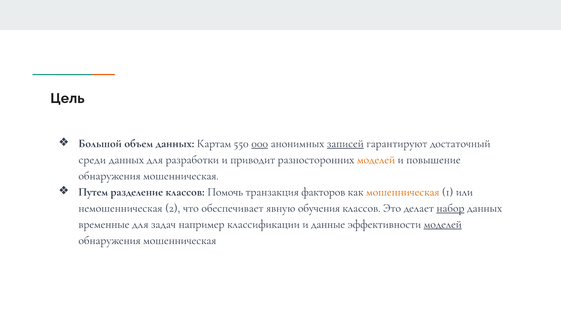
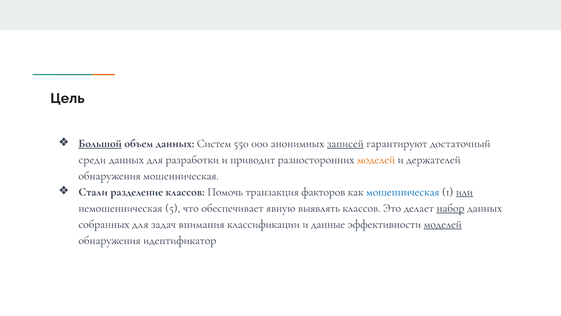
Большой underline: none -> present (100, 143)
Картам: Картам -> Систем (214, 143)
000 underline: present -> none (260, 143)
повышение: повышение -> держателей (433, 159)
Путем: Путем -> Стали (93, 191)
мошенническая colour: orange -> blue (403, 191)
или underline: none -> present (464, 191)
2: 2 -> 5 (173, 208)
обучения: обучения -> выявлять (319, 208)
временные: временные -> собранных (104, 224)
например: например -> внимания (201, 224)
мошенническая: мошенническая -> идентификатор (180, 240)
